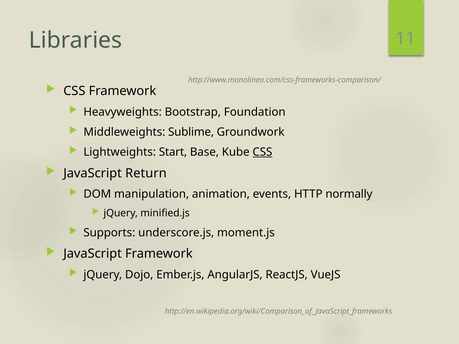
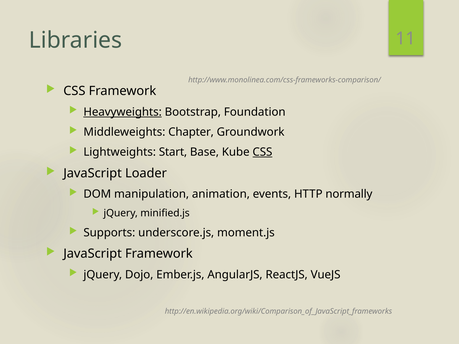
Heavyweights underline: none -> present (123, 112)
Sublime: Sublime -> Chapter (191, 132)
Return: Return -> Loader (146, 173)
